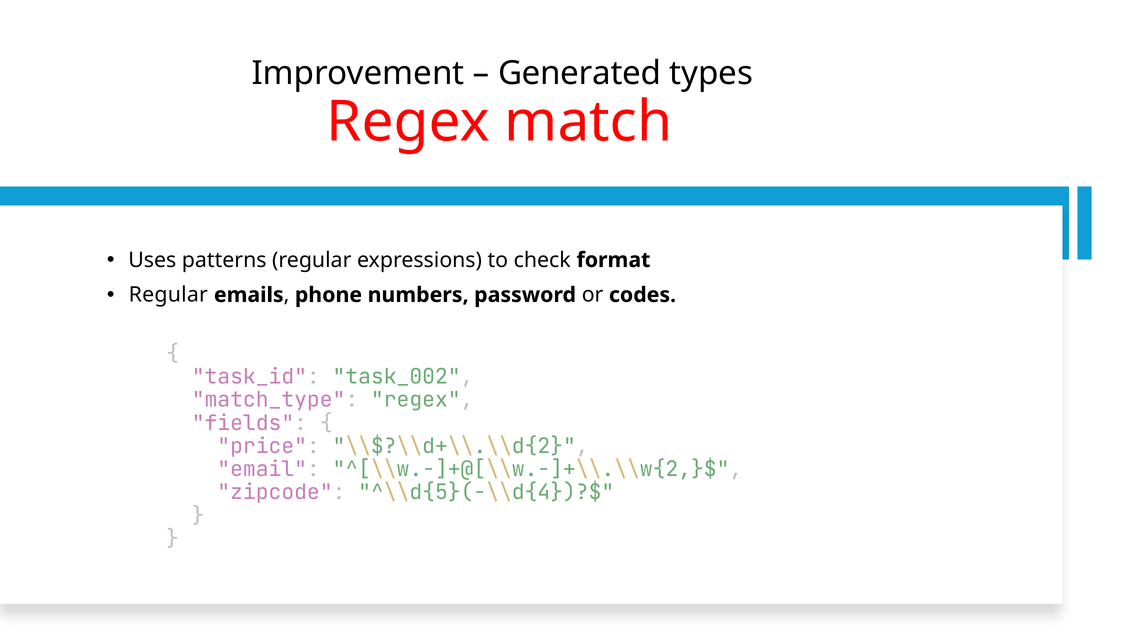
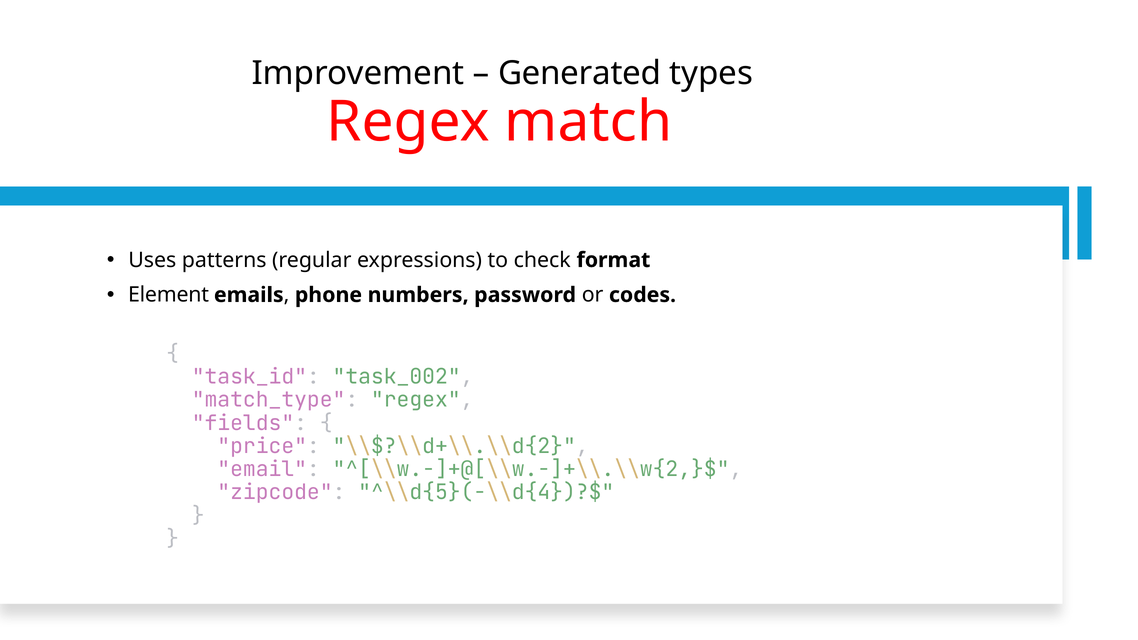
Regular: Regular -> Element (169, 295)
